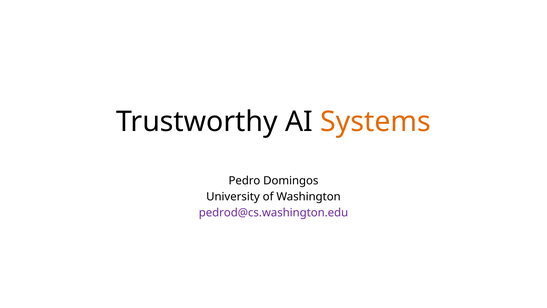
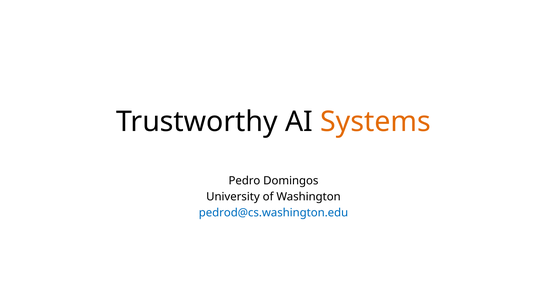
pedrod@cs.washington.edu colour: purple -> blue (273, 212)
